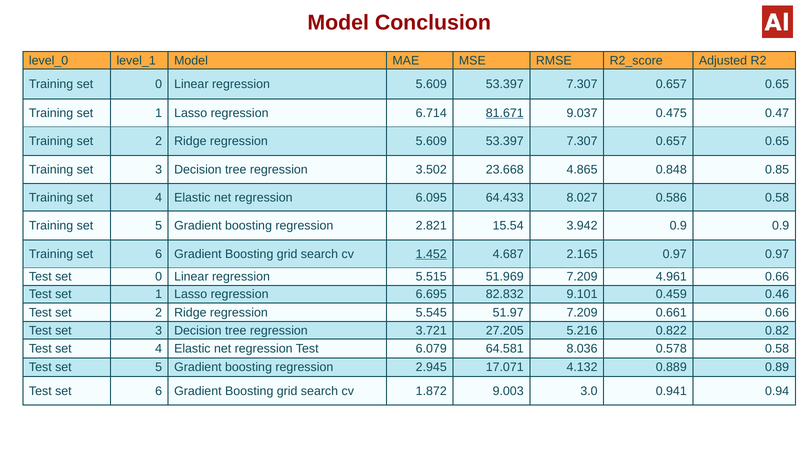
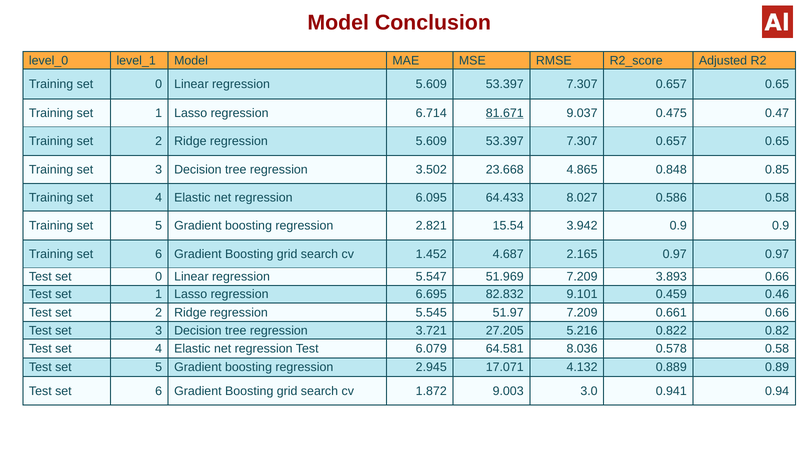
1.452 underline: present -> none (431, 254)
5.515: 5.515 -> 5.547 (431, 277)
4.961: 4.961 -> 3.893 (671, 277)
